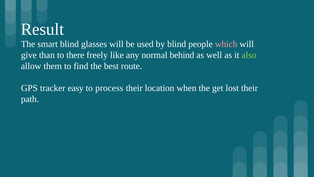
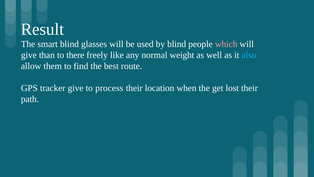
behind: behind -> weight (182, 55)
also colour: light green -> light blue (249, 55)
tracker easy: easy -> give (76, 88)
